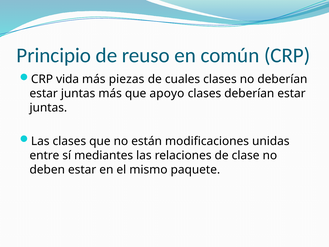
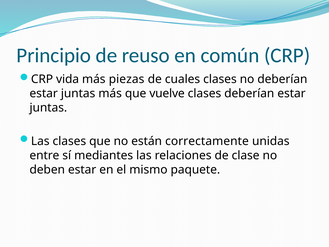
apoyo: apoyo -> vuelve (167, 93)
modificaciones: modificaciones -> correctamente (207, 141)
